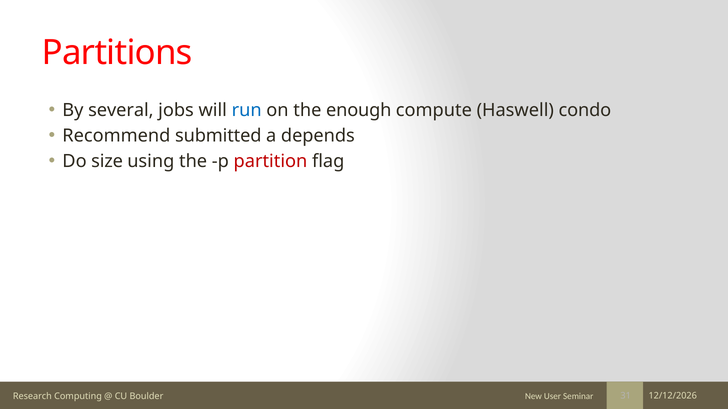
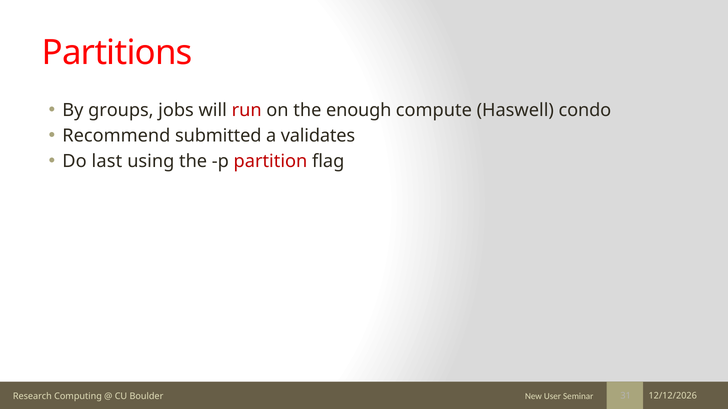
several: several -> groups (121, 110)
run colour: blue -> red (247, 110)
depends: depends -> validates (318, 136)
size: size -> last (107, 161)
